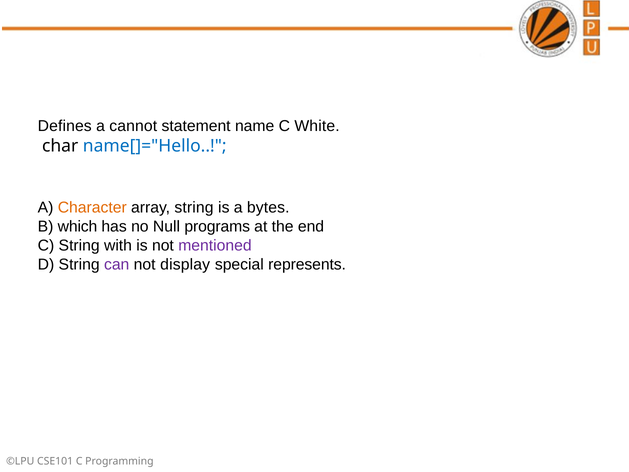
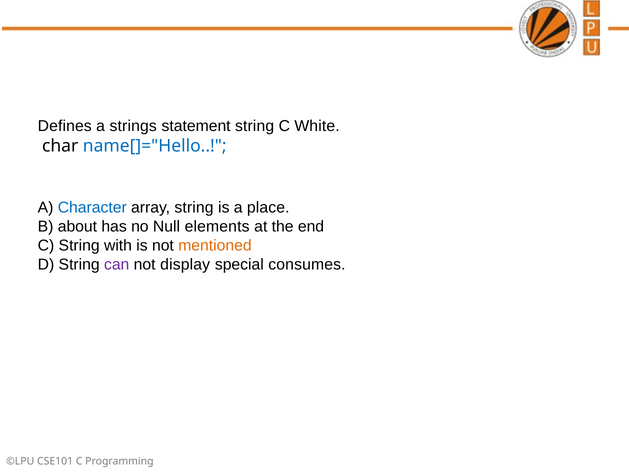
cannot: cannot -> strings (133, 126)
statement name: name -> string (255, 126)
Character colour: orange -> blue (92, 208)
bytes: bytes -> place (268, 208)
which: which -> about (77, 227)
programs: programs -> elements (217, 227)
mentioned colour: purple -> orange (215, 245)
represents: represents -> consumes (307, 264)
